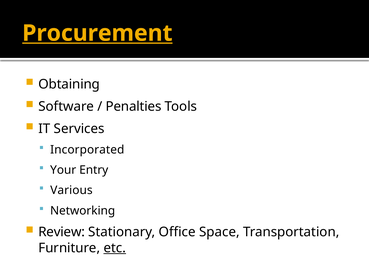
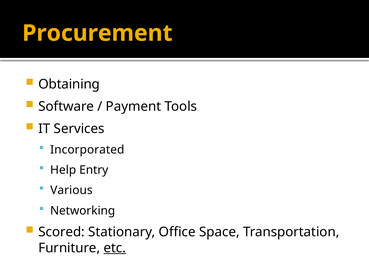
Procurement underline: present -> none (97, 33)
Penalties: Penalties -> Payment (133, 106)
Your: Your -> Help (63, 170)
Review: Review -> Scored (62, 232)
